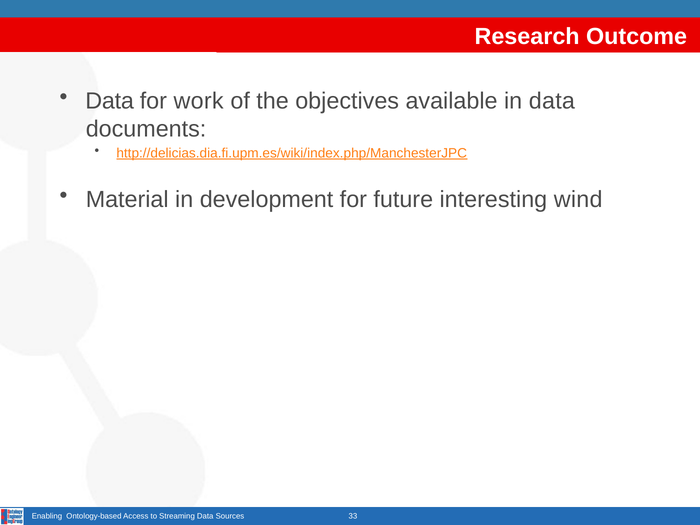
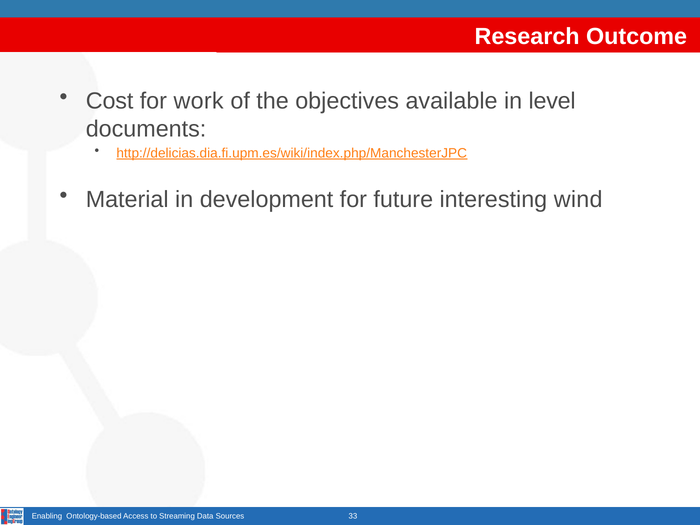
Data: Data -> Cost (110, 101)
in data: data -> level (552, 101)
